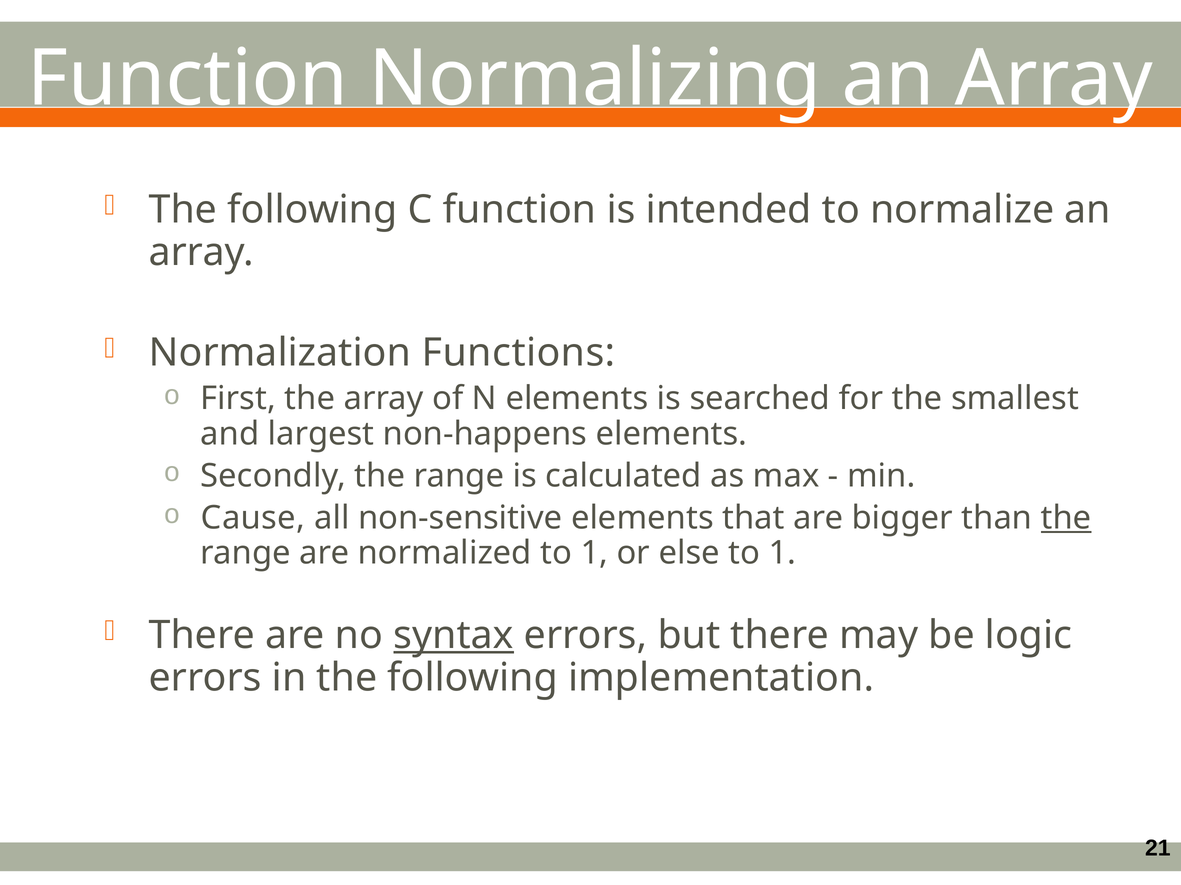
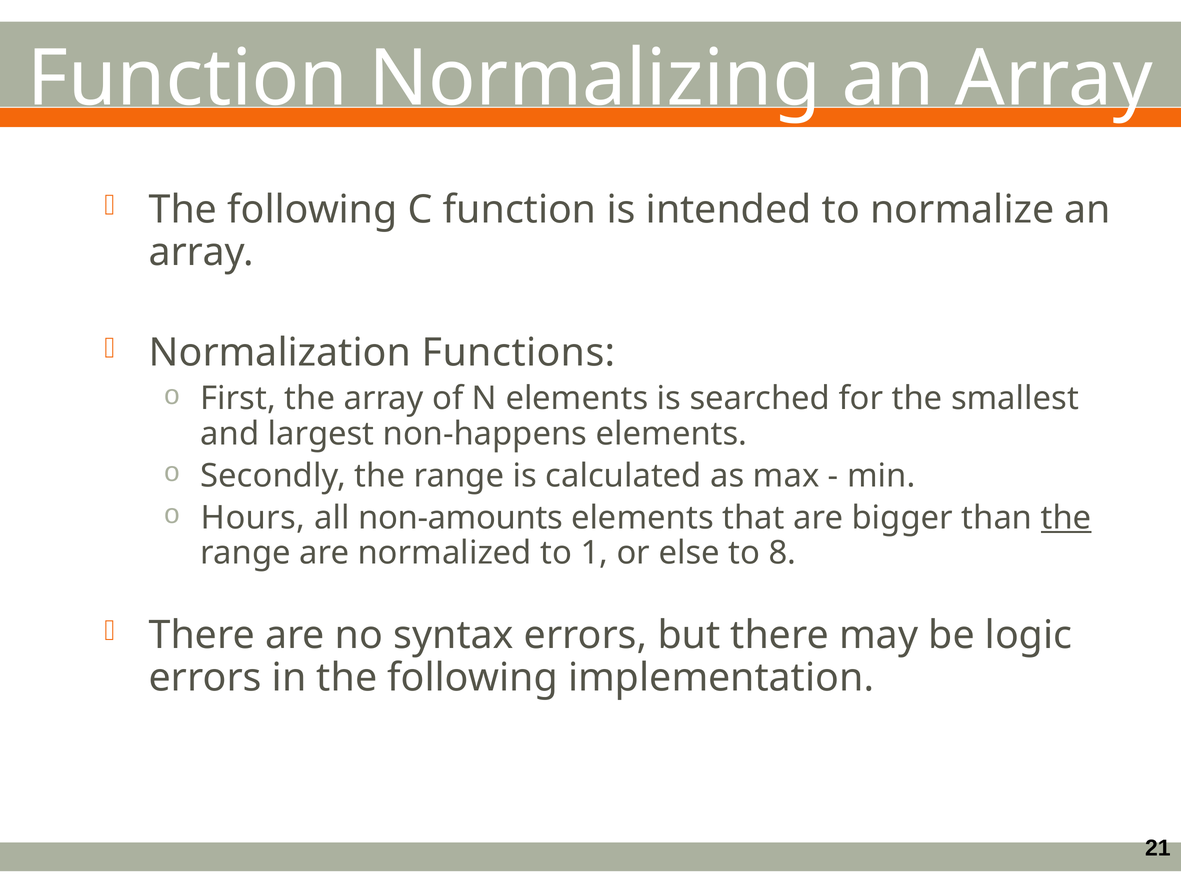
Cause: Cause -> Hours (253, 518)
non-sensitive: non-sensitive -> non-amounts (461, 518)
else to 1: 1 -> 8 (782, 554)
syntax underline: present -> none (454, 636)
